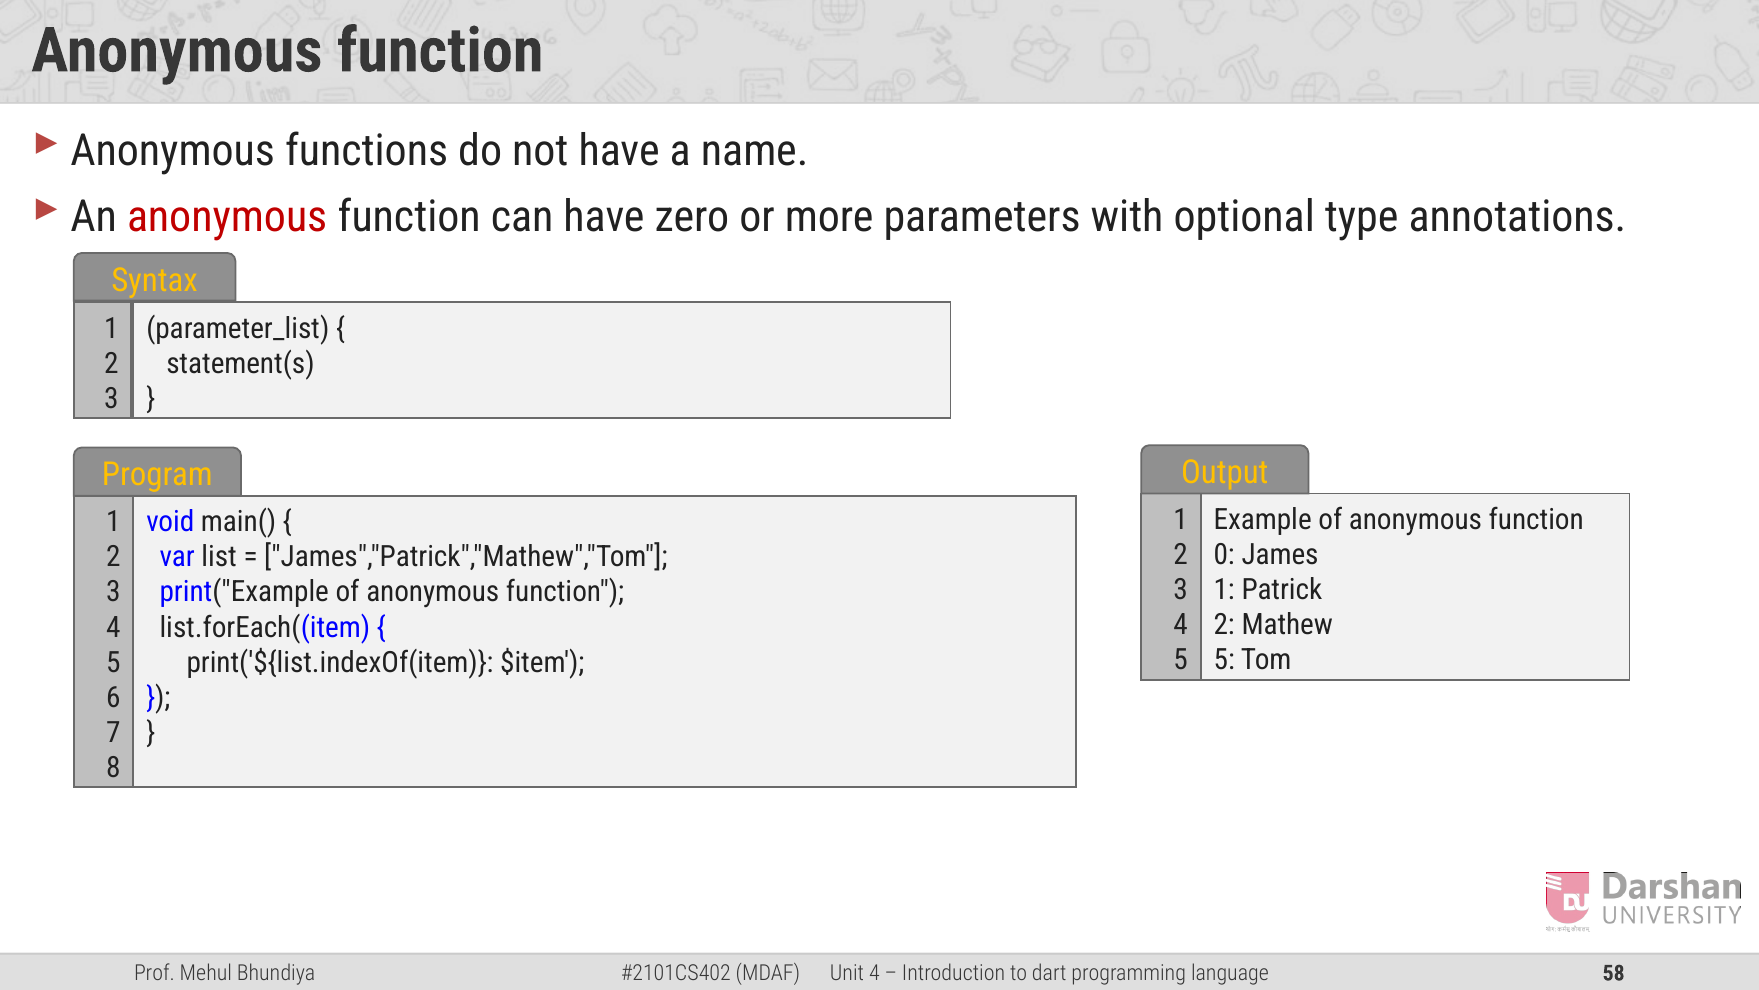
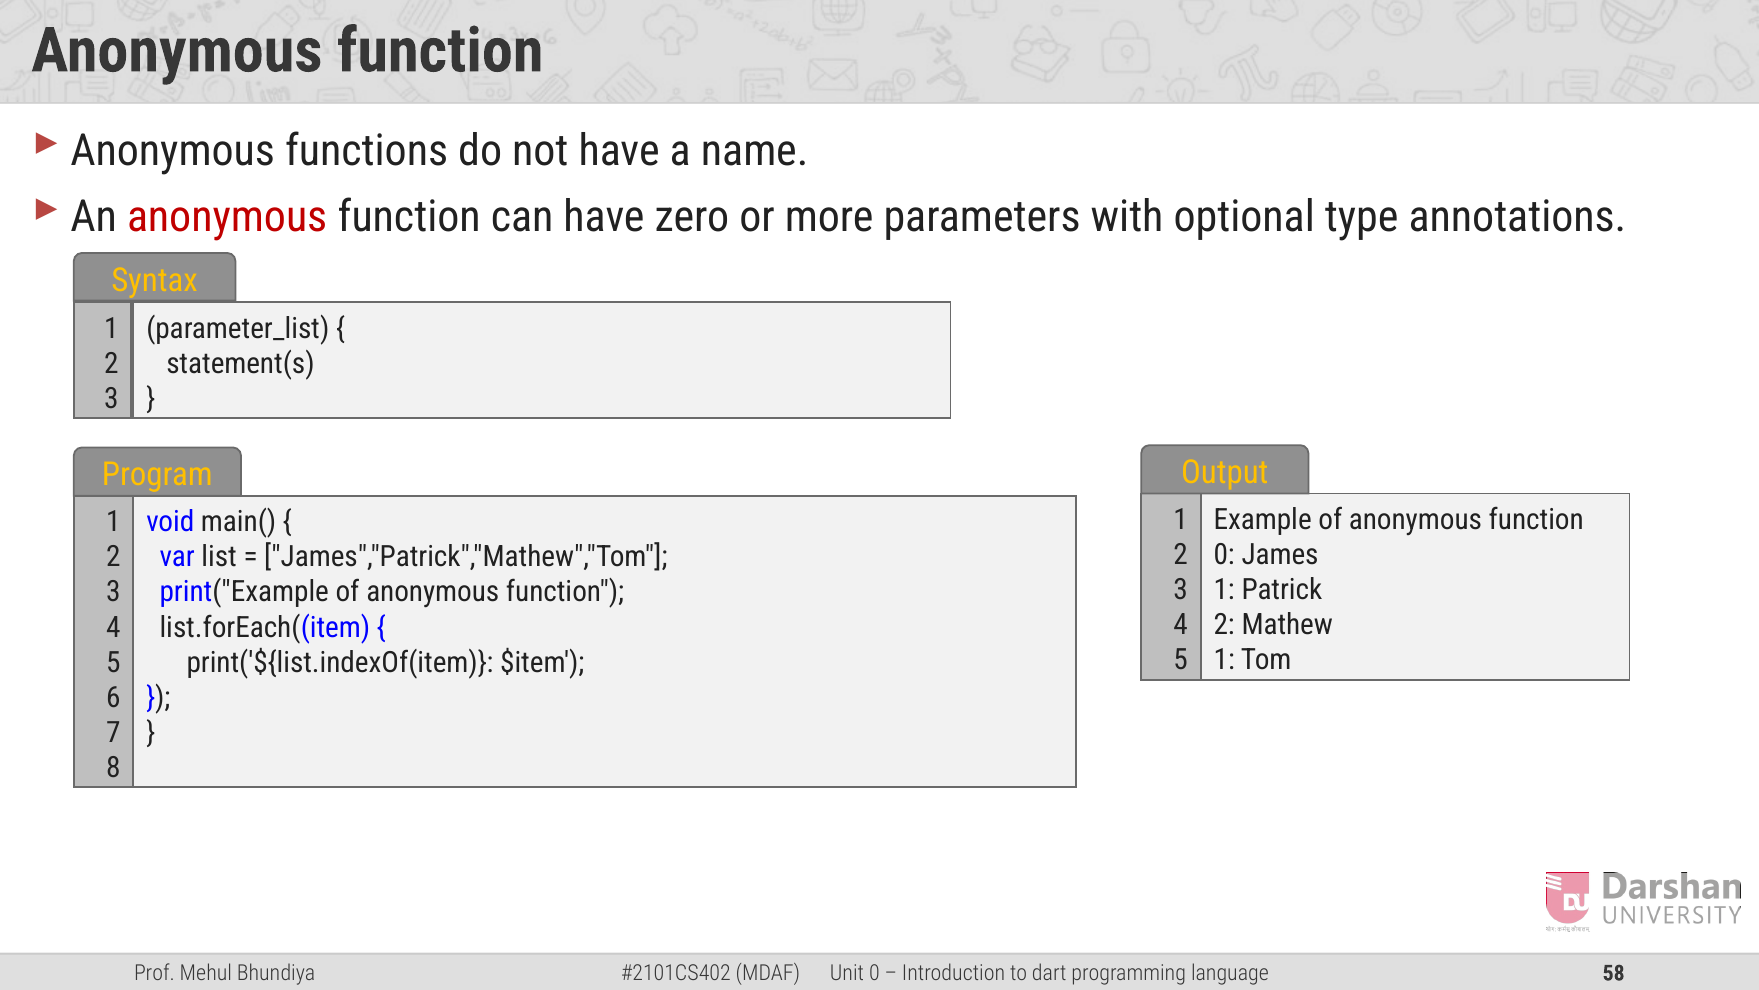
5: 5 -> 1 (1224, 660)
4: 4 -> 0 (874, 973)
